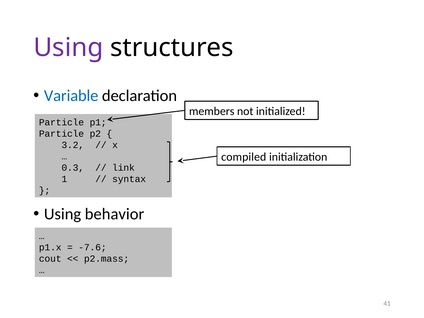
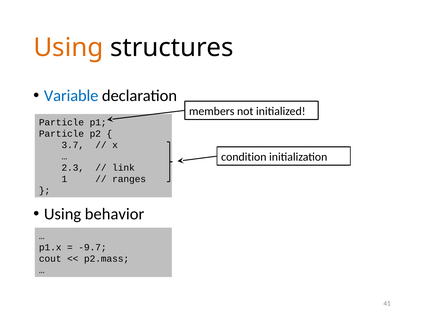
Using colour: purple -> orange (68, 47)
3.2: 3.2 -> 3.7 (73, 145)
compiled: compiled -> condition (244, 157)
0.3: 0.3 -> 2.3 (73, 168)
syntax: syntax -> ranges (129, 179)
-7.6: -7.6 -> -9.7 (92, 247)
